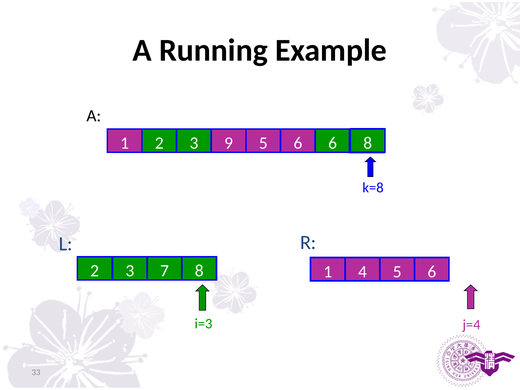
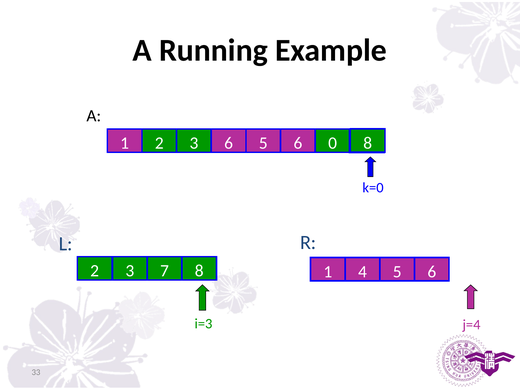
3 9: 9 -> 6 (229, 143)
6 6: 6 -> 0 (333, 143)
k=8: k=8 -> k=0 (373, 188)
